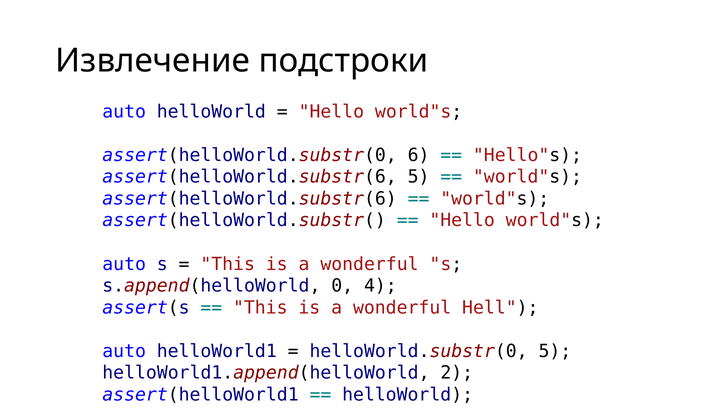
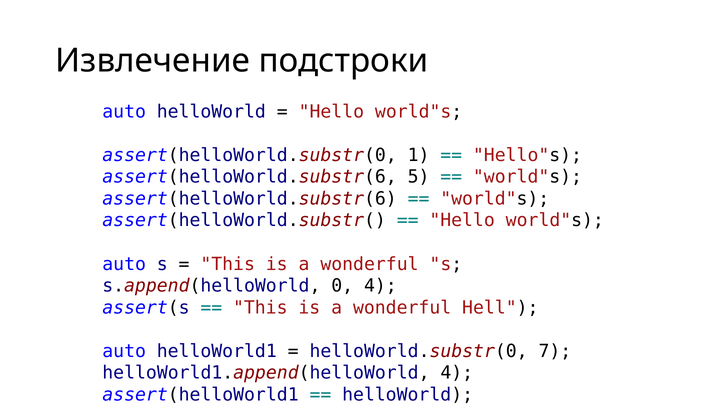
6: 6 -> 1 (419, 155)
helloWorld.substr(0 5: 5 -> 7 (555, 351)
helloWorld1.append(helloWorld 2: 2 -> 4 (457, 373)
